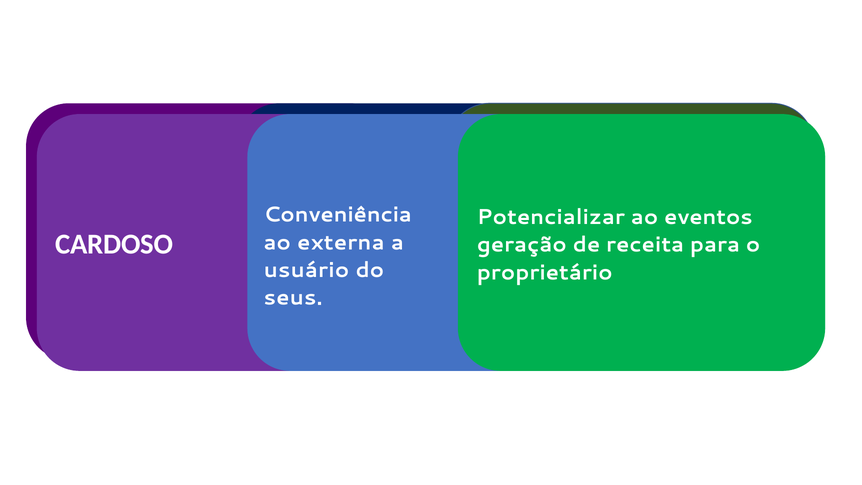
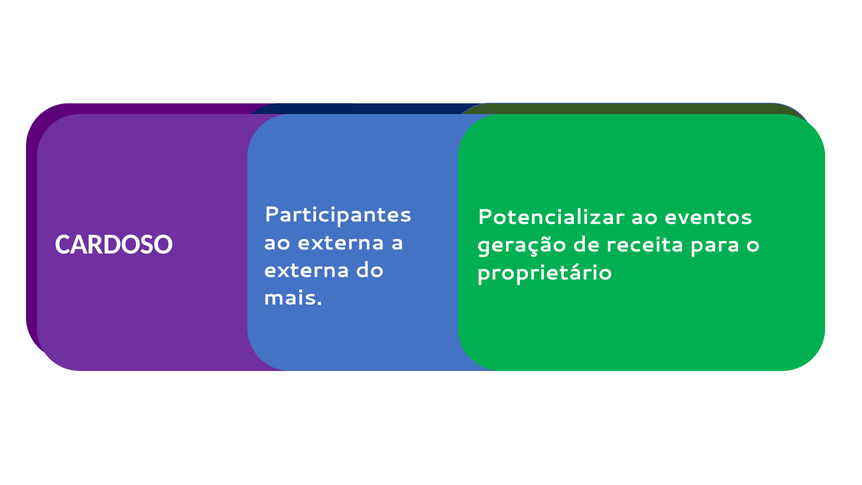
Conveniência: Conveniência -> Participantes (338, 215)
usuário: usuário -> externa (307, 270)
seus: seus -> mais (293, 298)
